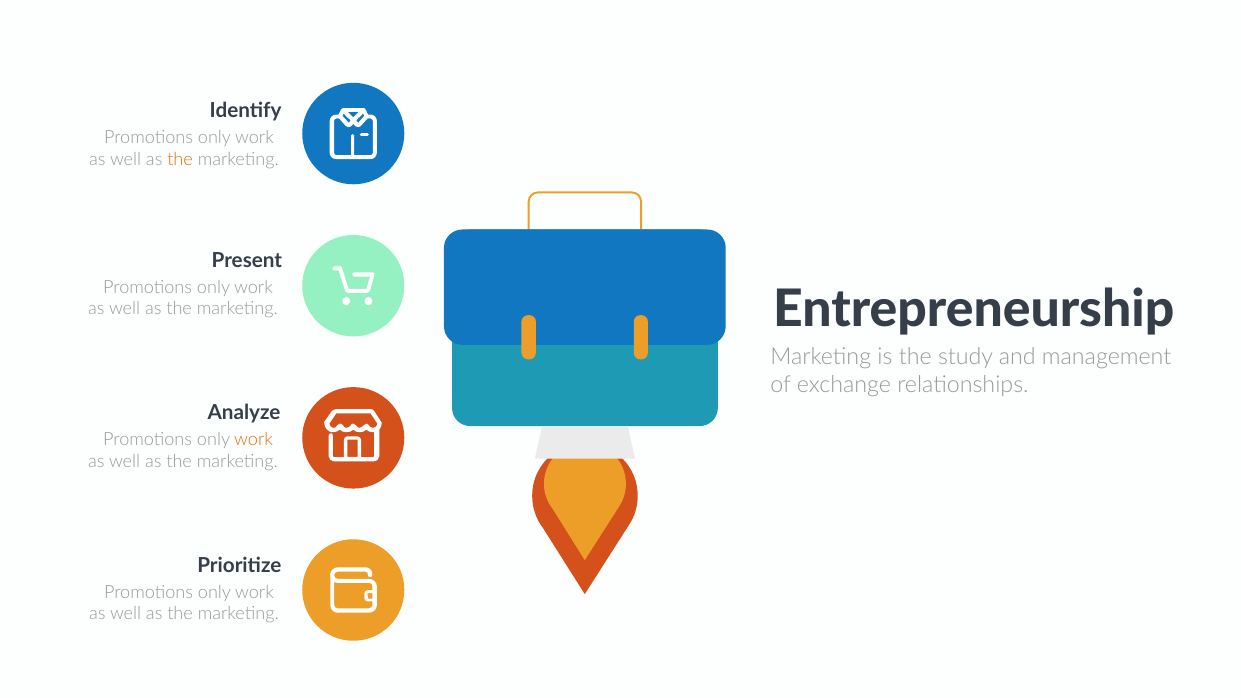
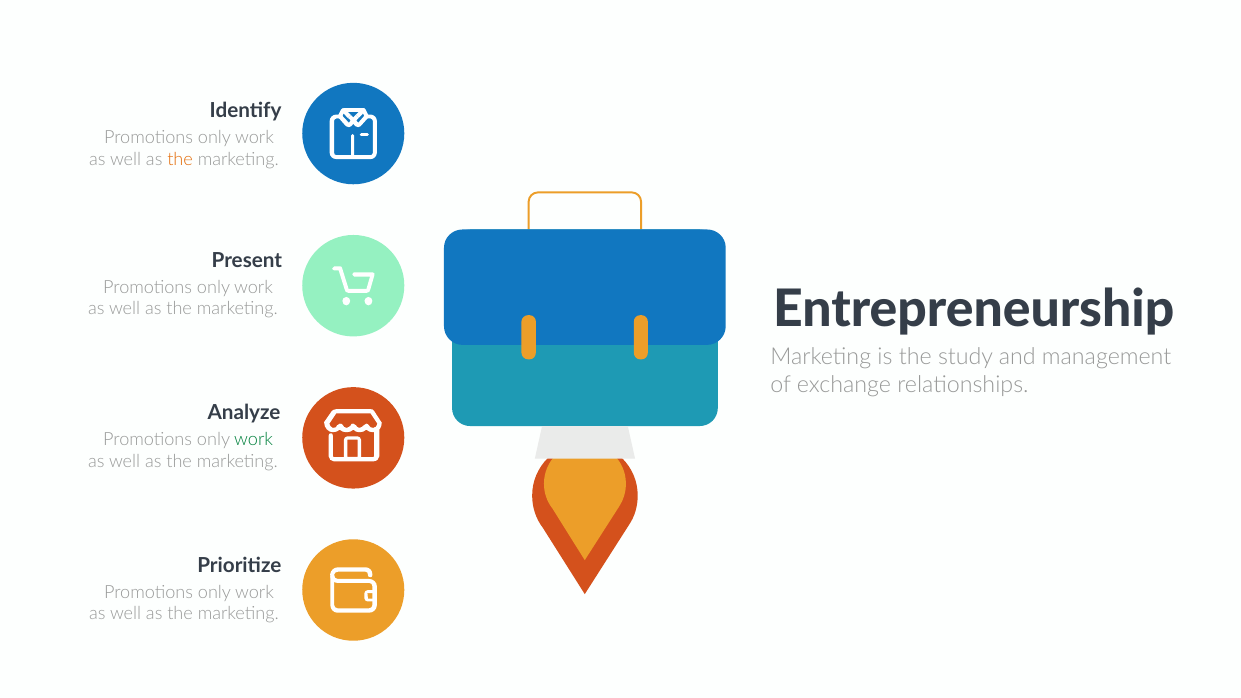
work colour: orange -> green (254, 440)
